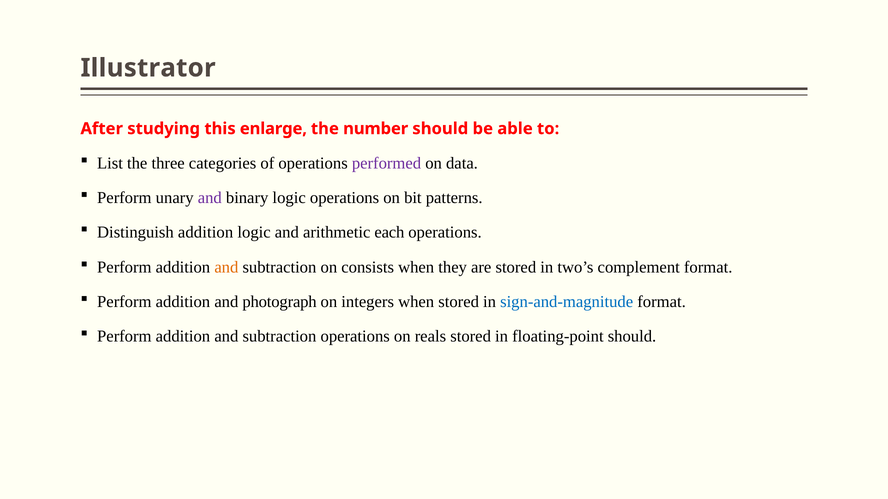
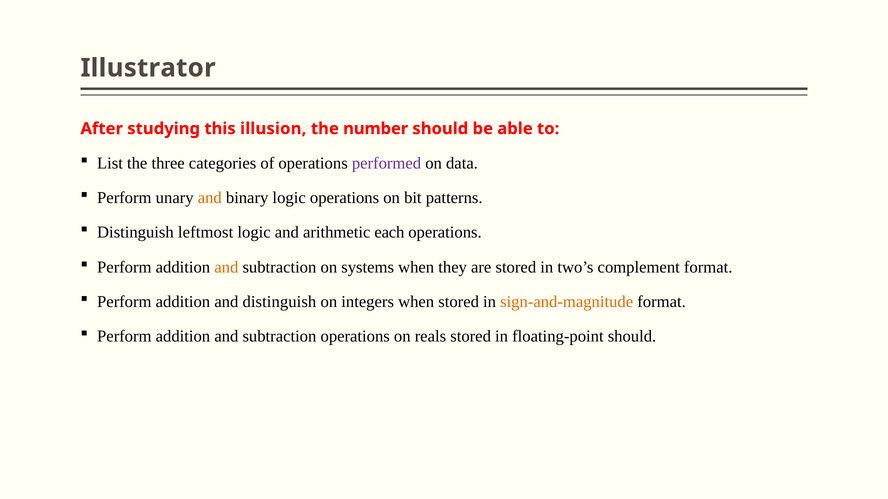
enlarge: enlarge -> illusion (273, 129)
and colour: purple -> orange (210, 198)
Distinguish addition: addition -> leftmost (206, 233)
consists: consists -> systems (368, 267)
and photograph: photograph -> distinguish (279, 302)
sign-and-magnitude colour: blue -> orange (567, 302)
